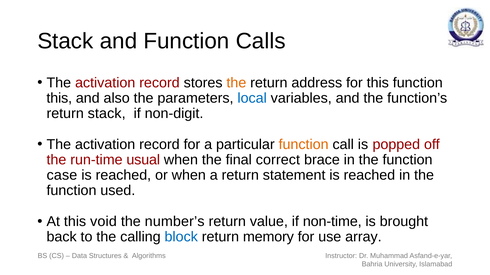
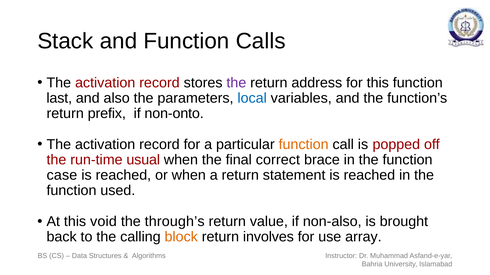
the colour: orange -> purple (236, 83)
this: this -> last (59, 98)
return stack: stack -> prefix (107, 114)
non-digit: non-digit -> non-onto (174, 114)
number’s: number’s -> through’s (175, 222)
non-time: non-time -> non-also (332, 222)
block colour: blue -> orange (181, 237)
memory: memory -> involves (268, 237)
